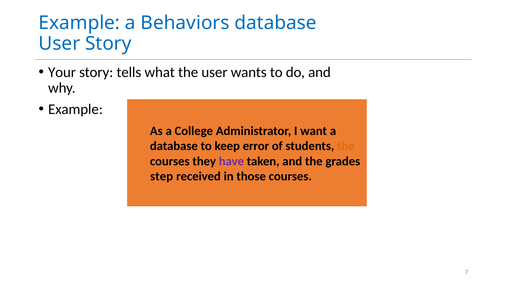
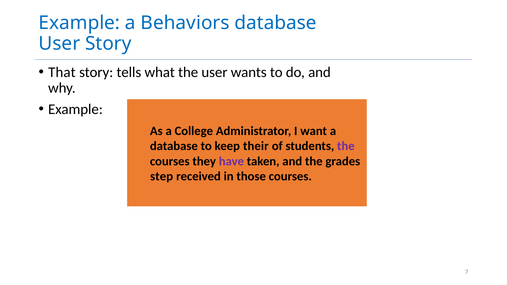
Your: Your -> That (62, 72)
error: error -> their (256, 146)
the colour: orange -> purple (346, 146)
